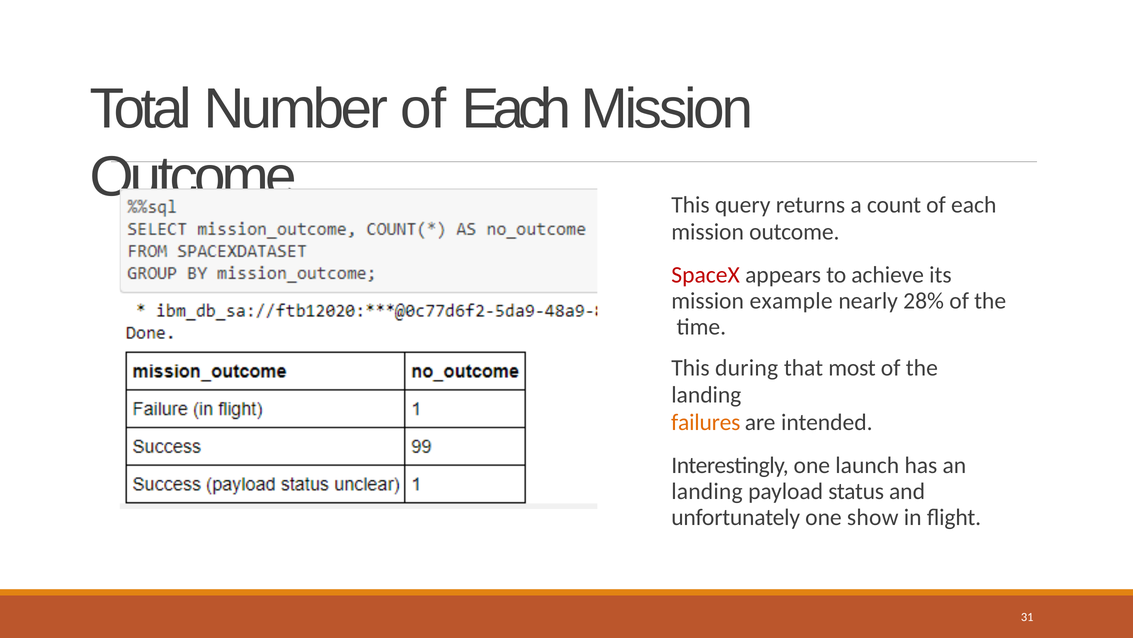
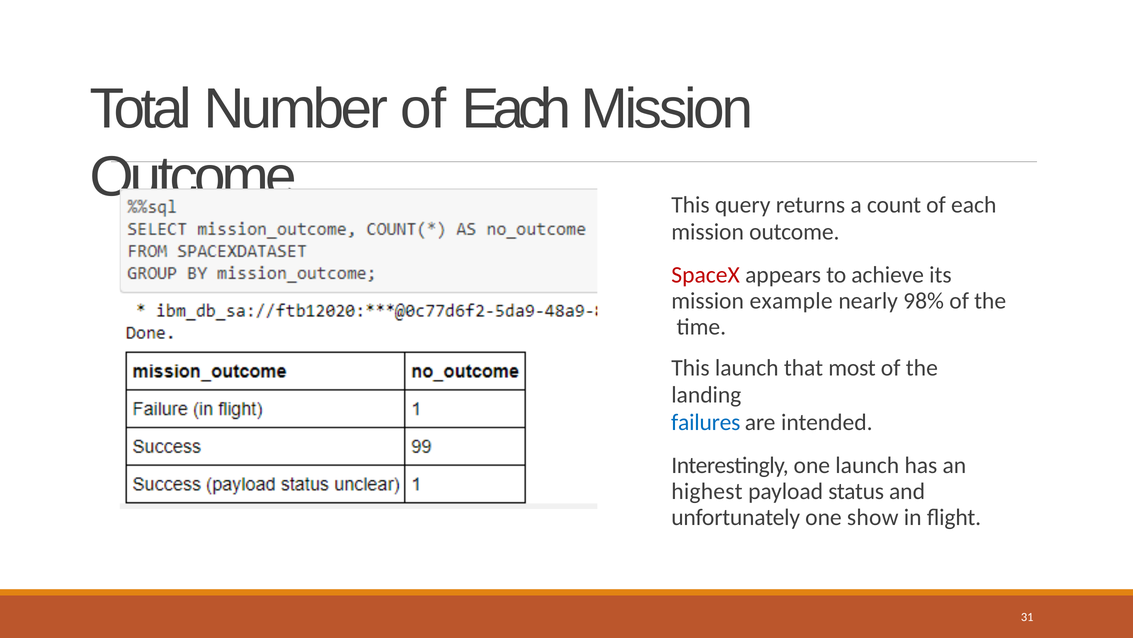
28%: 28% -> 98% (924, 301)
This during: during -> launch (747, 367)
failures colour: orange -> blue (706, 422)
landing: landing -> highest (707, 491)
